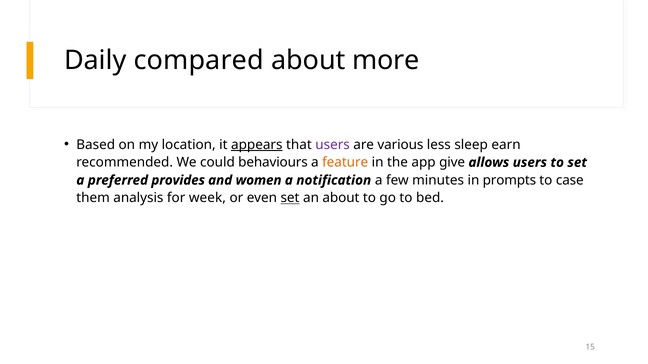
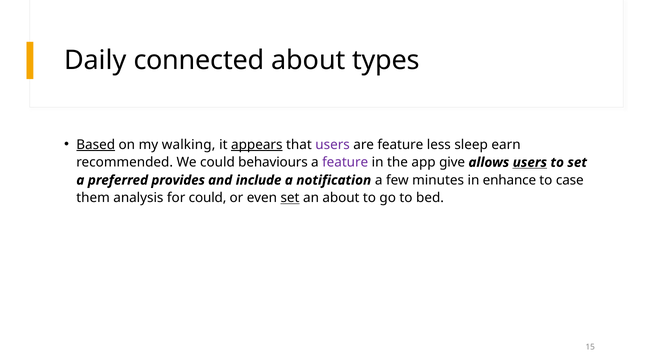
compared: compared -> connected (199, 60)
more: more -> types (386, 60)
Based underline: none -> present (96, 145)
location: location -> walking (189, 145)
are various: various -> feature (400, 145)
feature colour: orange -> purple (345, 163)
users underline: none -> present (530, 163)
women: women -> include (259, 180)
prompts: prompts -> enhance (509, 180)
for week: week -> could (208, 198)
